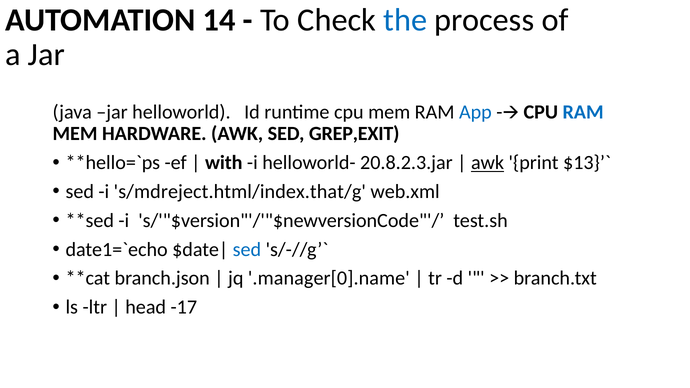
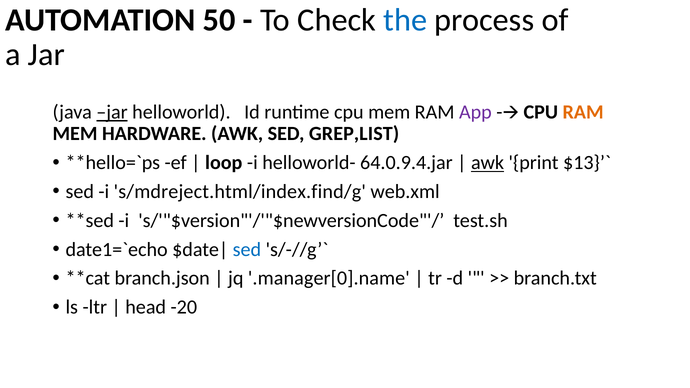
14: 14 -> 50 (219, 20)
jar underline: none -> present (112, 112)
App colour: blue -> purple (475, 112)
RAM colour: blue -> orange (583, 112)
GREP,EXIT: GREP,EXIT -> GREP,LIST (354, 134)
with: with -> loop (224, 163)
20.8.2.3.jar: 20.8.2.3.jar -> 64.0.9.4.jar (406, 163)
s/mdreject.html/index.that/g: s/mdreject.html/index.that/g -> s/mdreject.html/index.find/g (240, 192)
-17: -17 -> -20 (184, 307)
